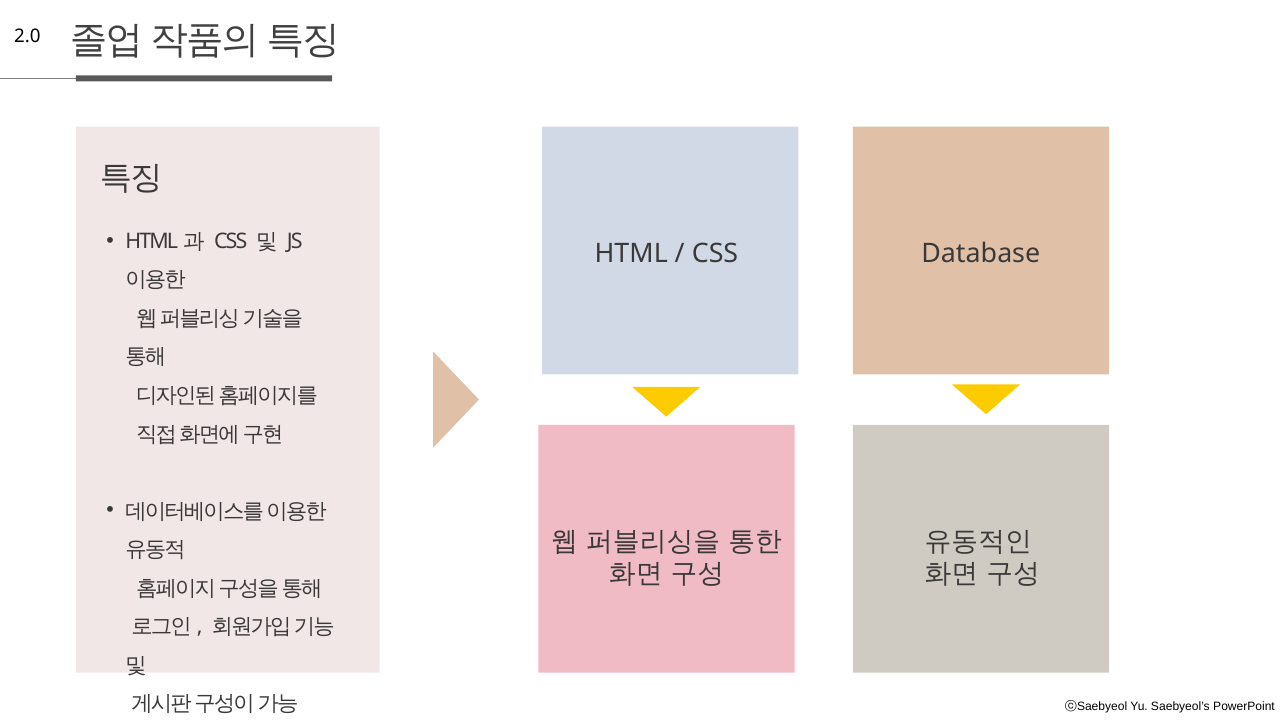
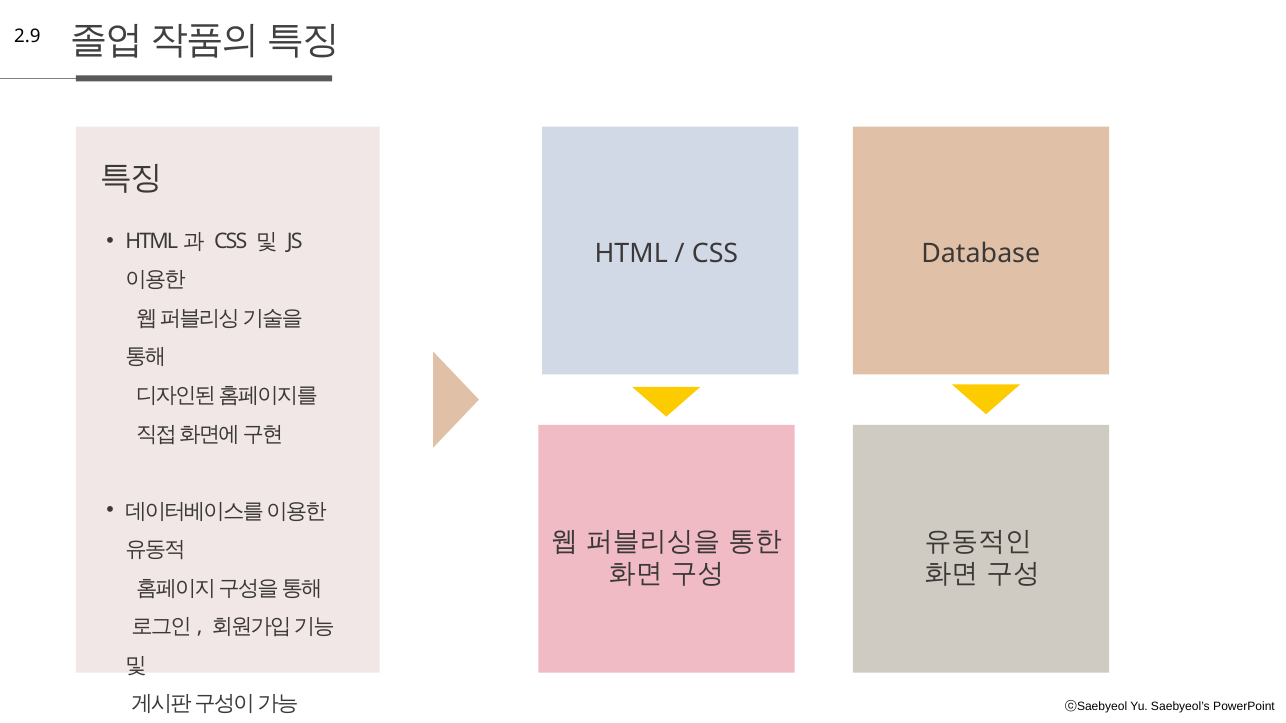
2.0: 2.0 -> 2.9 (27, 36)
